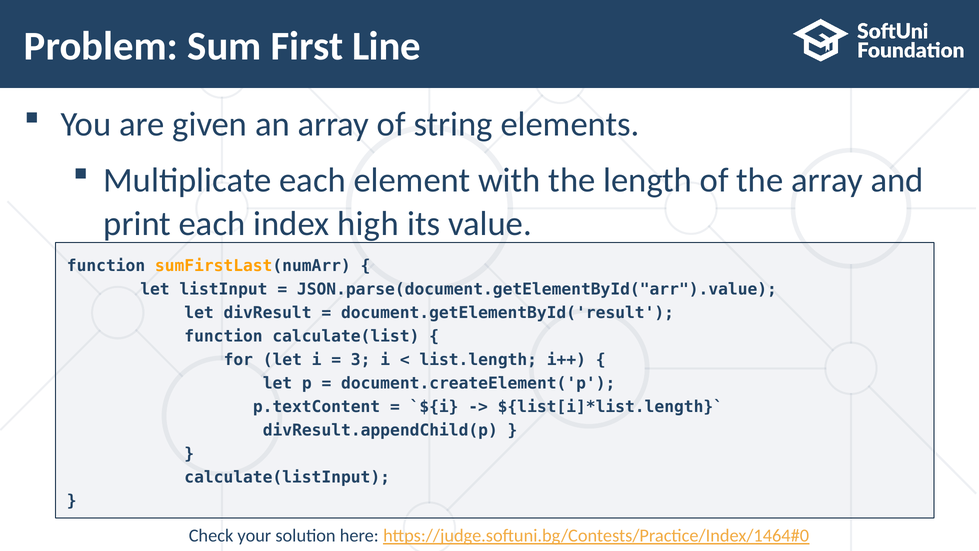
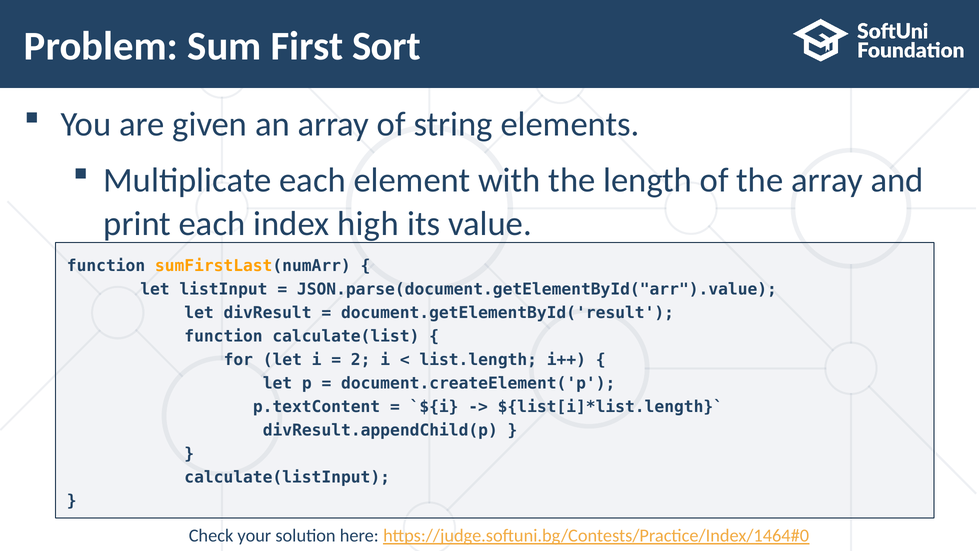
Line: Line -> Sort (386, 46)
3: 3 -> 2 (361, 360)
